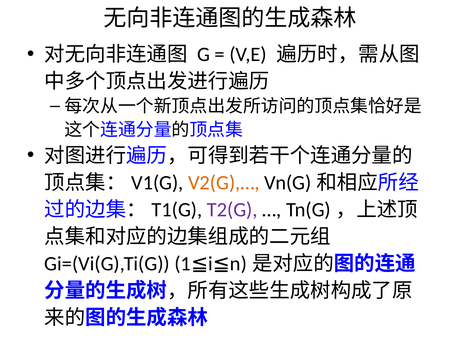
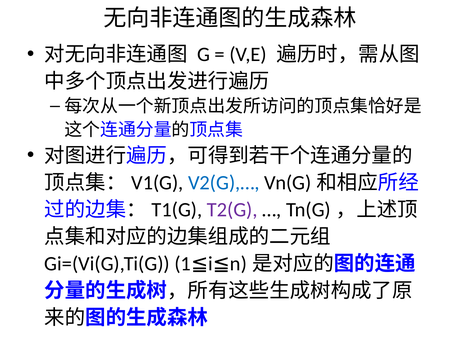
V2(G),… colour: orange -> blue (224, 183)
